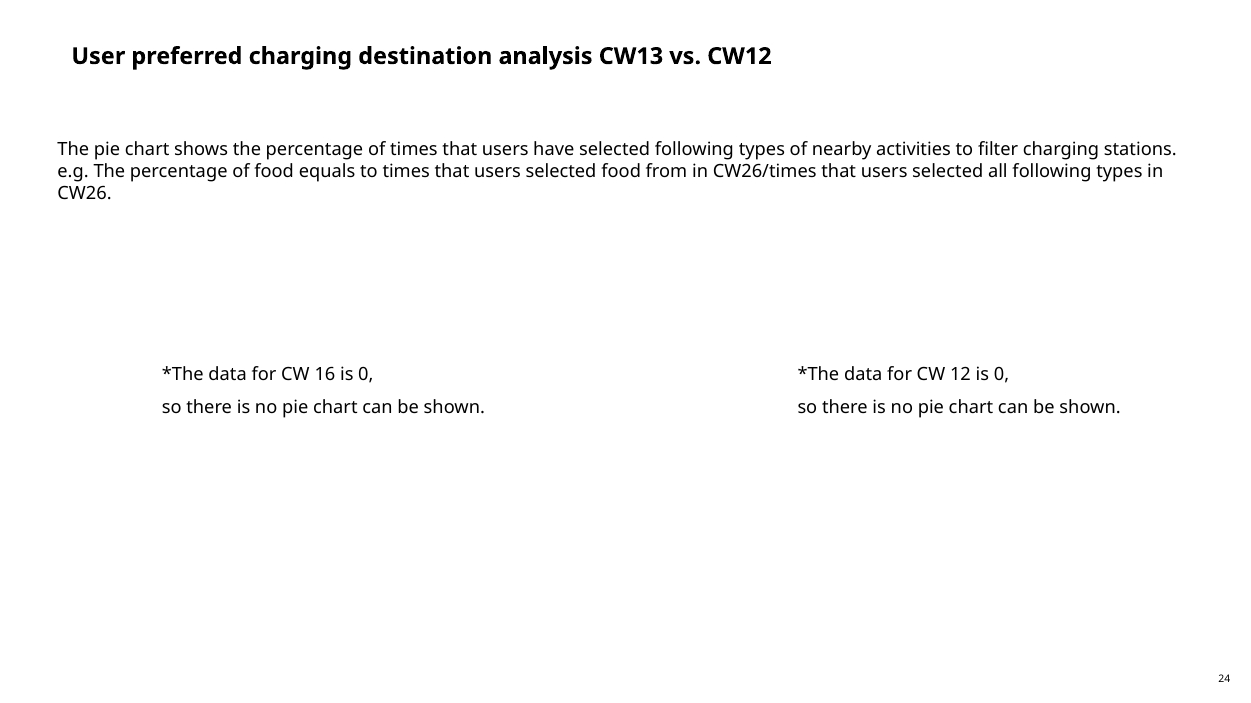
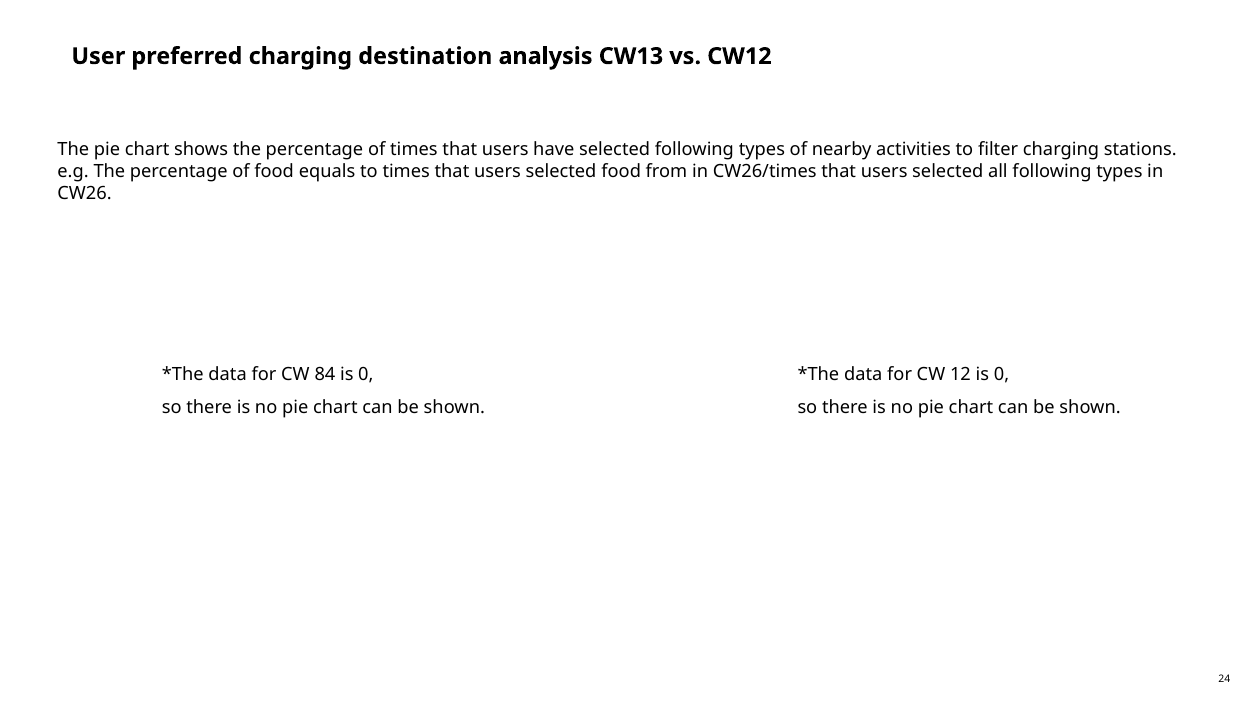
16: 16 -> 84 (325, 375)
